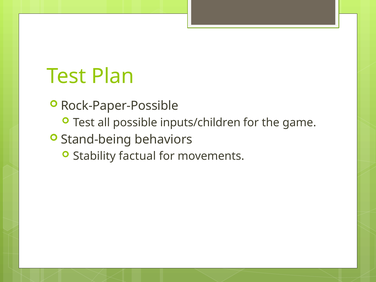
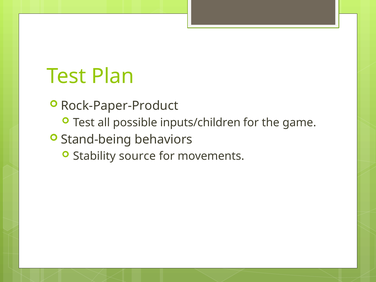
Rock-Paper-Possible: Rock-Paper-Possible -> Rock-Paper-Product (120, 106)
factual: factual -> source (137, 156)
